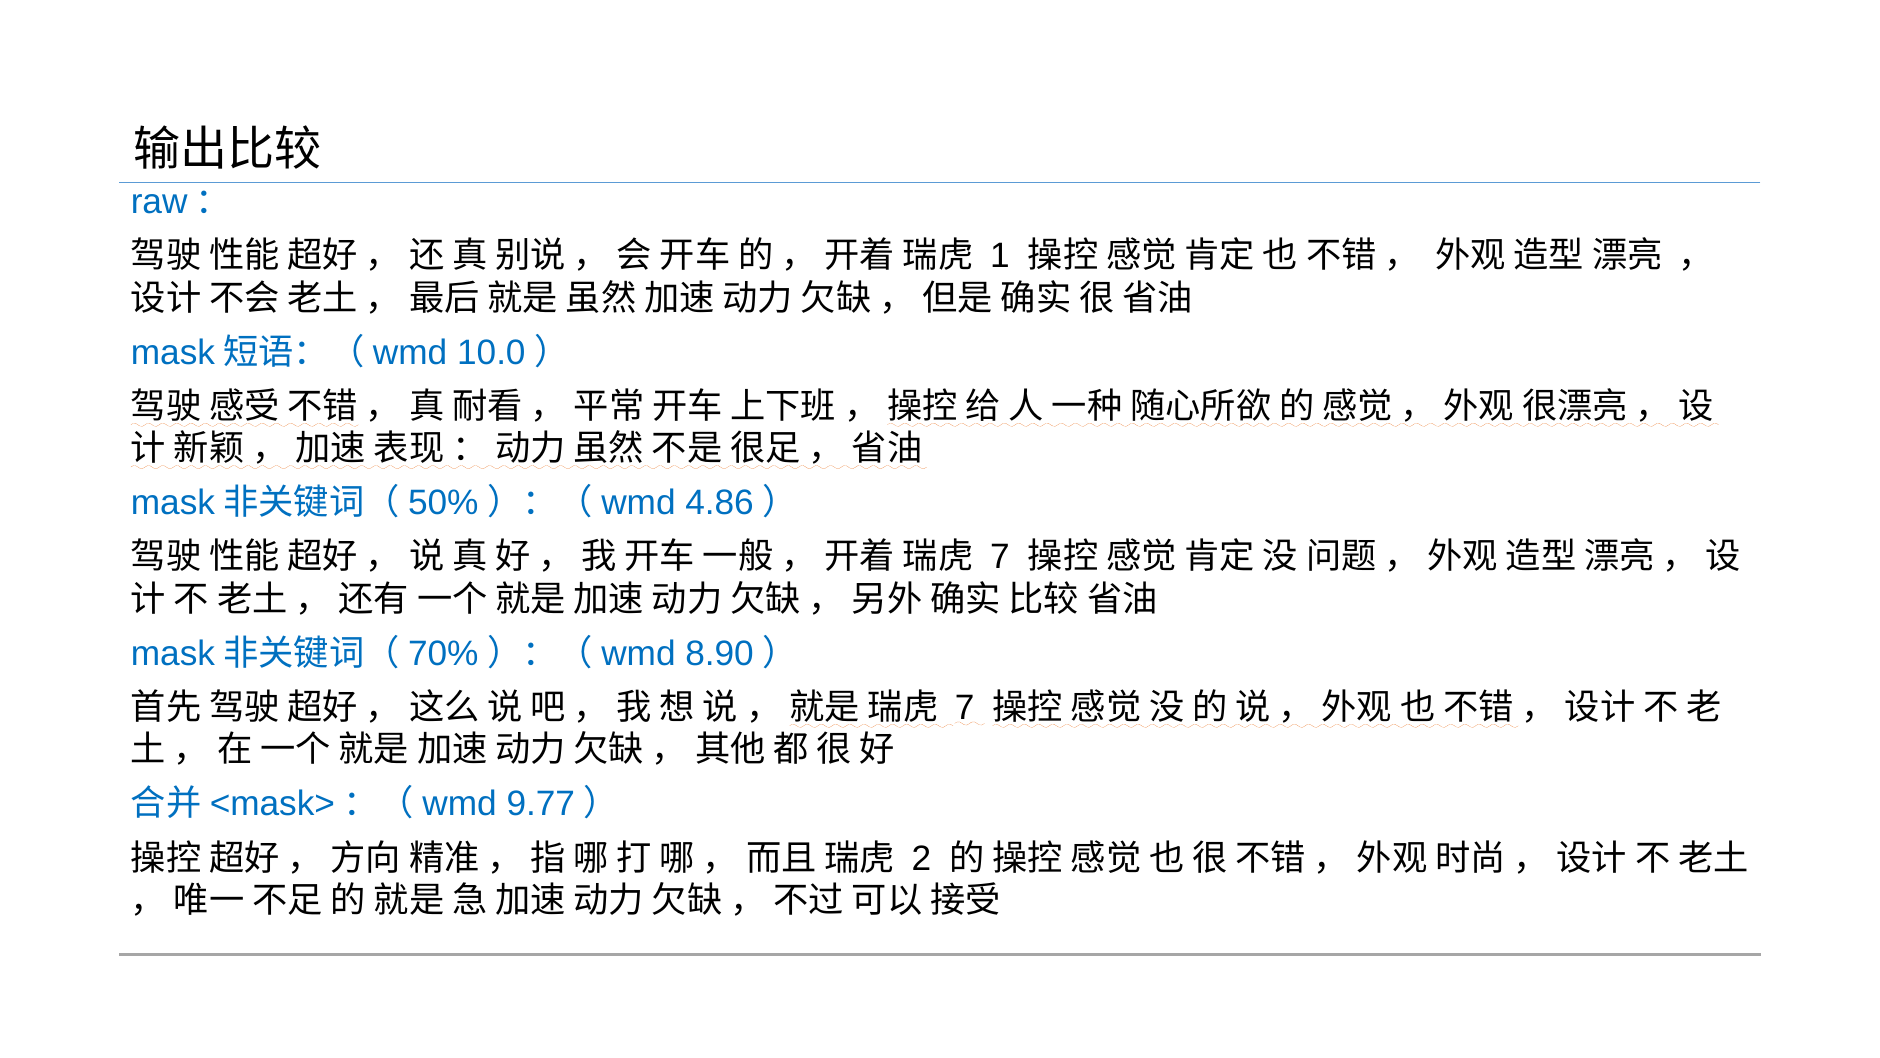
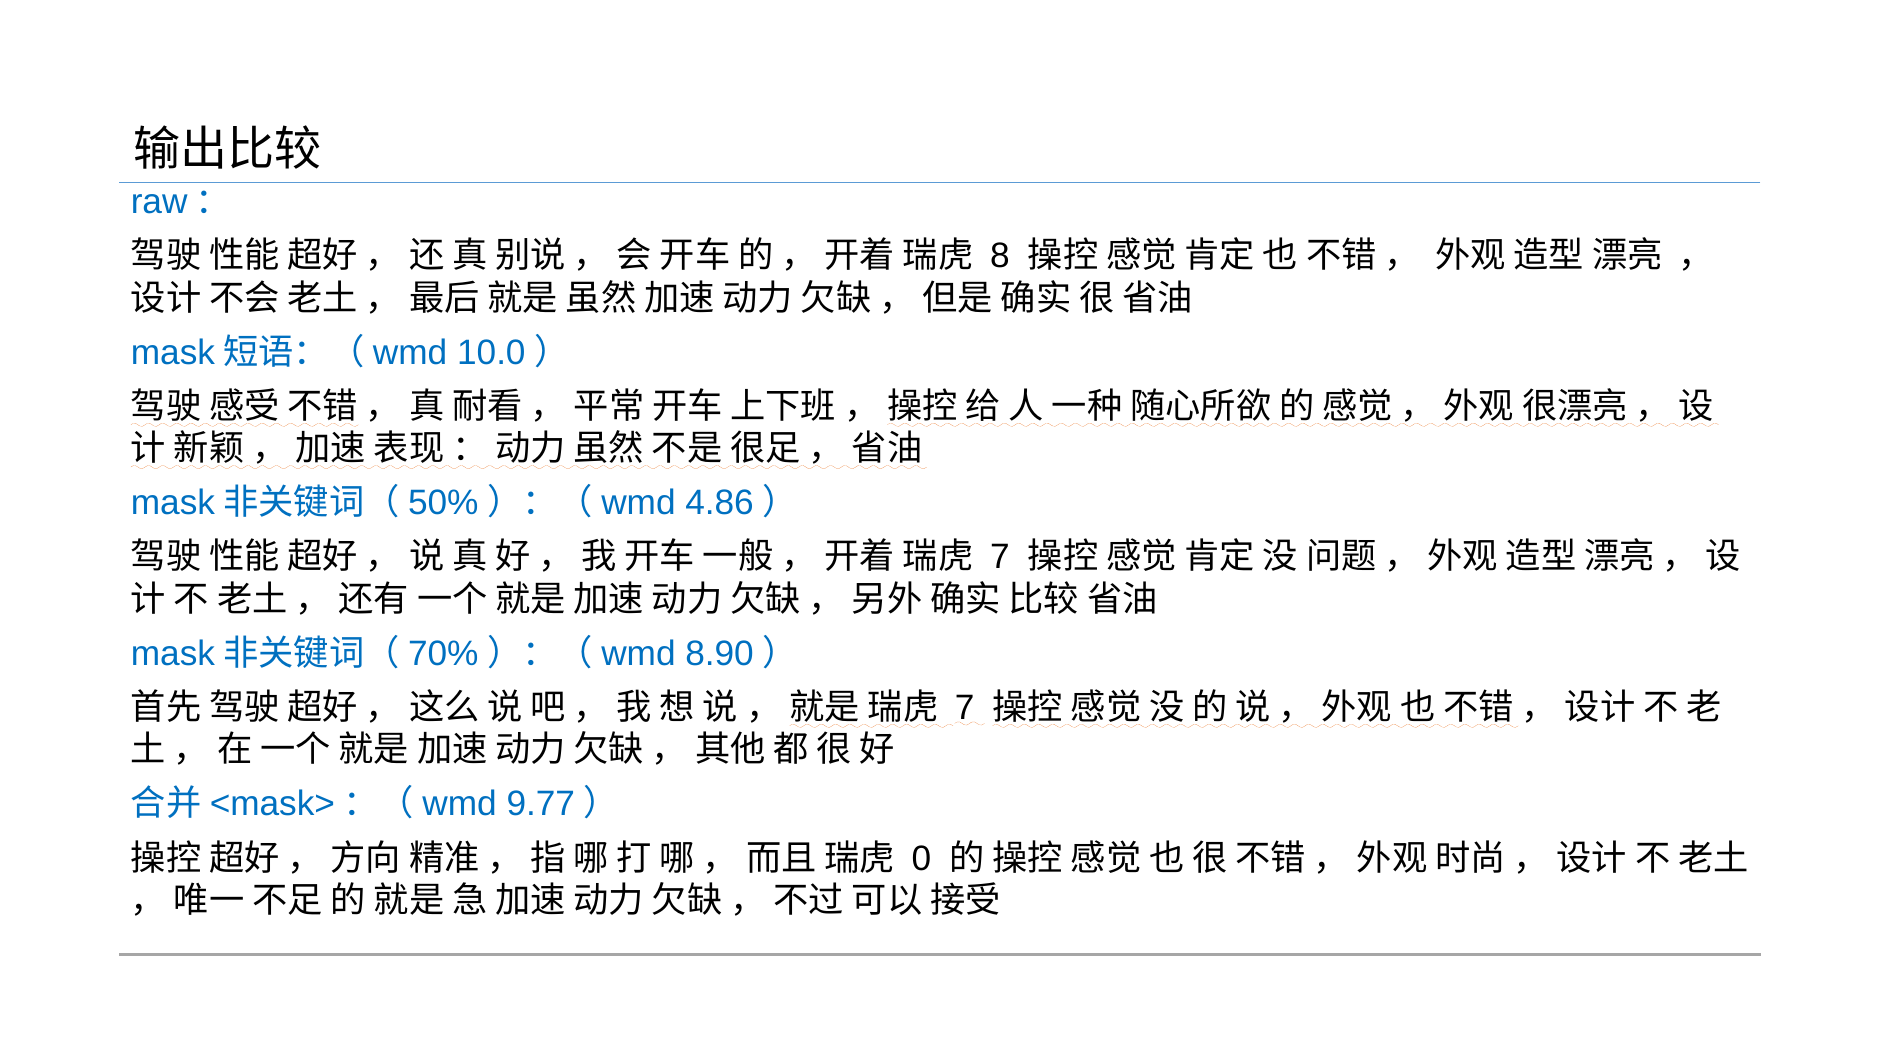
1: 1 -> 8 (1000, 256)
2: 2 -> 0 (921, 858)
